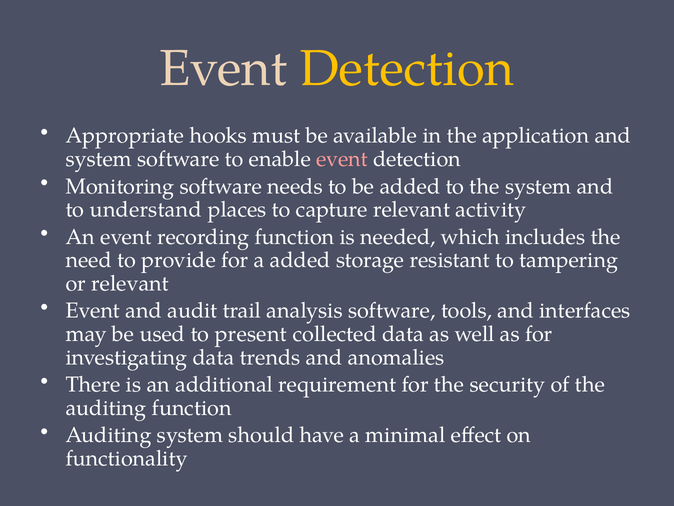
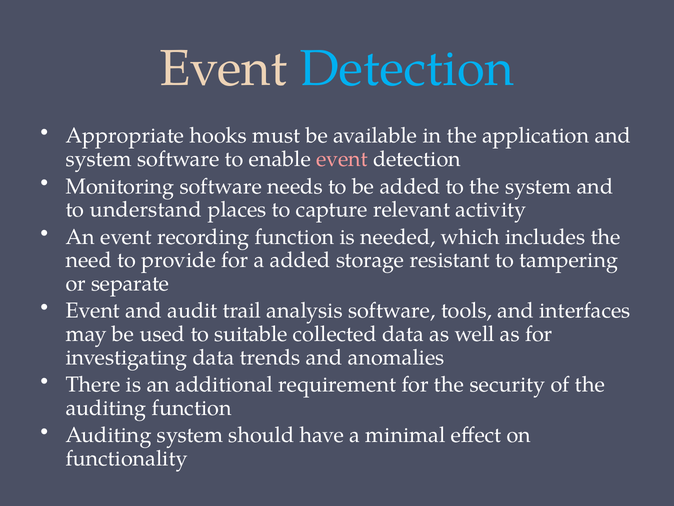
Detection colour: yellow -> light blue (407, 69)
or relevant: relevant -> separate (130, 283)
present: present -> suitable (251, 334)
